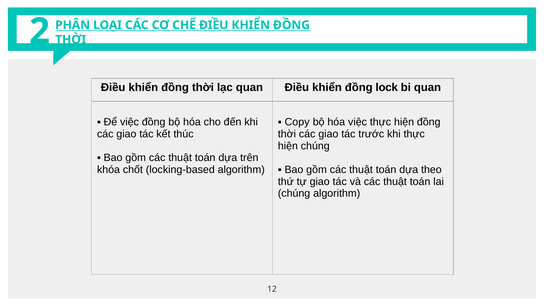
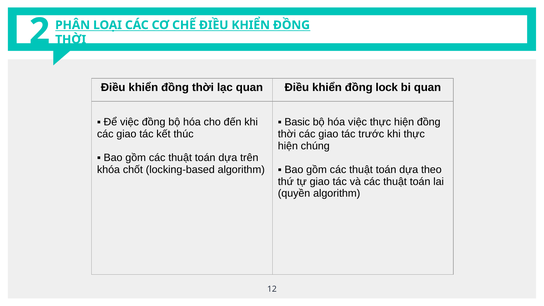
Copy: Copy -> Basic (297, 122)
chúng: chúng -> quyền (294, 193)
